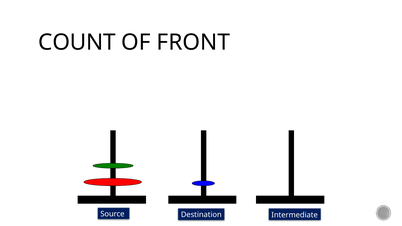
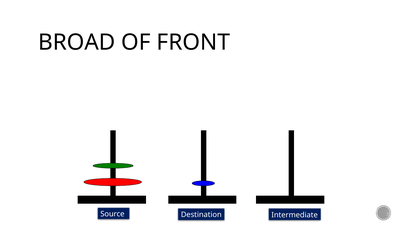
COUNT: COUNT -> BROAD (77, 42)
